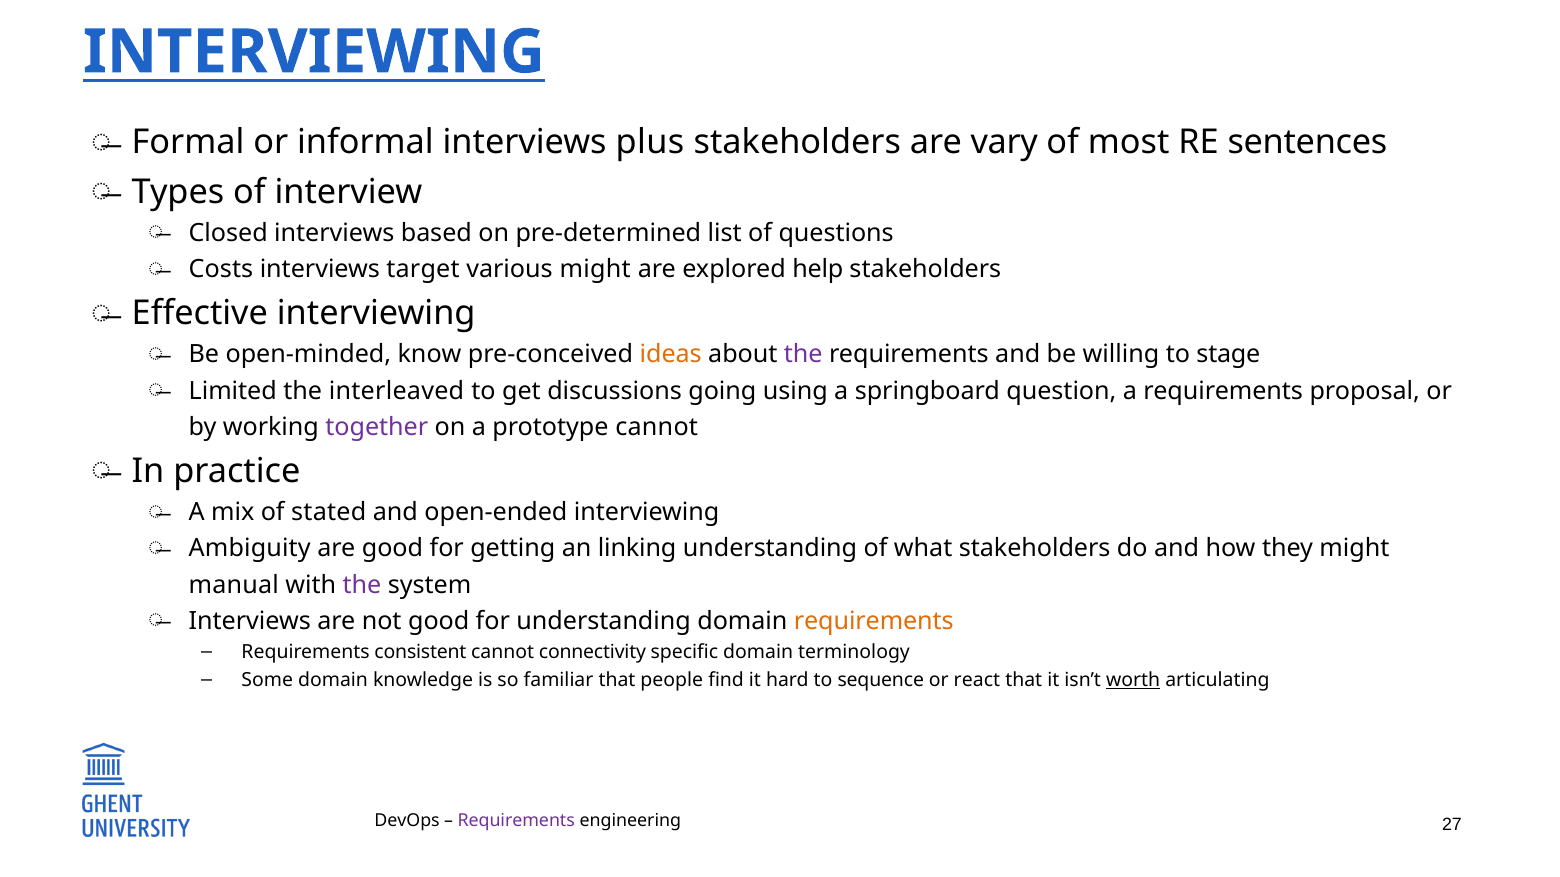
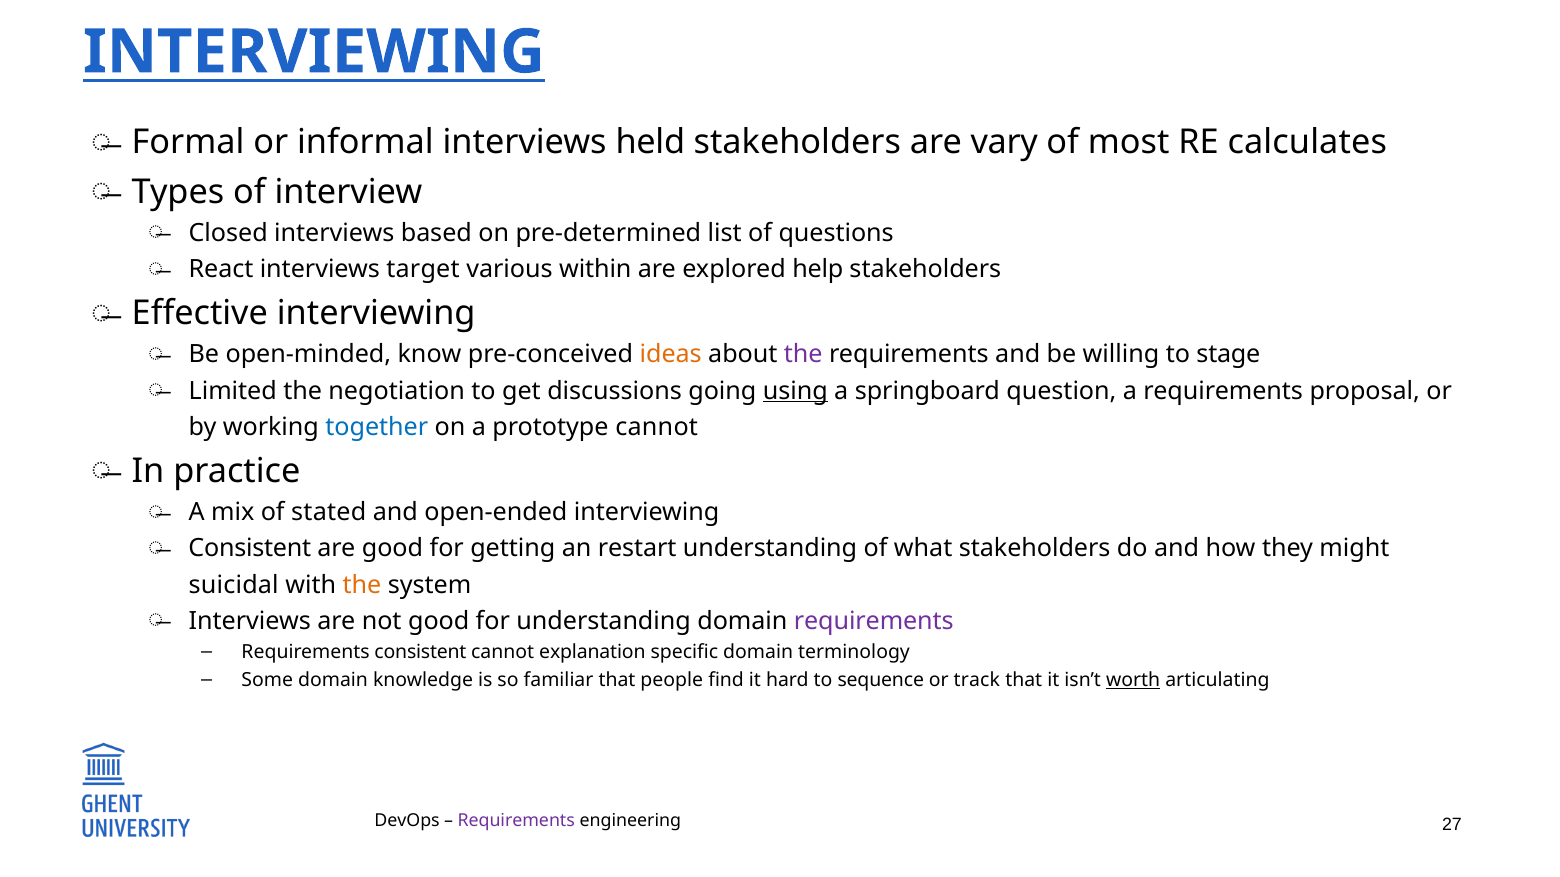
plus: plus -> held (650, 143)
sentences: sentences -> calculates (1307, 143)
Costs: Costs -> React (221, 269)
various might: might -> within (595, 269)
interleaved: interleaved -> negotiation (397, 391)
using underline: none -> present (795, 391)
together colour: purple -> blue (377, 427)
Ambiguity: Ambiguity -> Consistent (250, 549)
linking: linking -> restart (637, 549)
manual: manual -> suicidal (234, 585)
the colour: purple -> orange (362, 585)
requirements colour: orange -> purple (874, 621)
connectivity: connectivity -> explanation (592, 652)
react: react -> track (977, 680)
